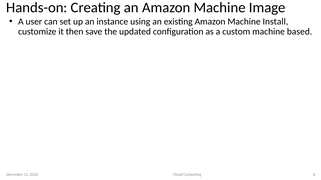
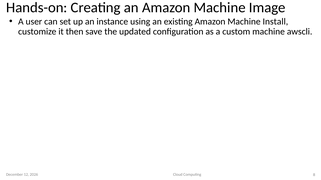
based: based -> awscli (300, 32)
